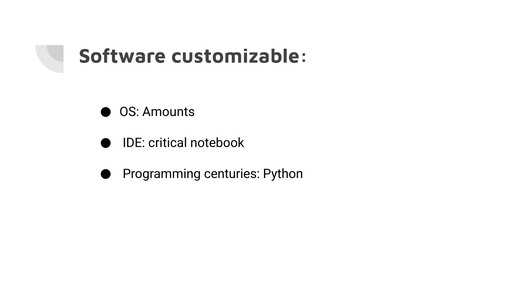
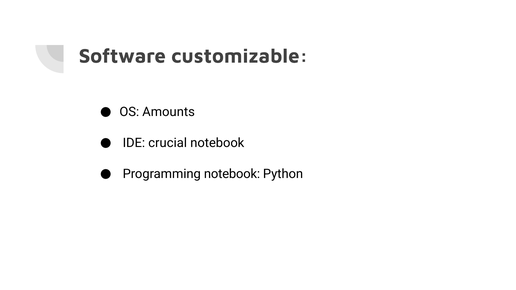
critical: critical -> crucial (168, 143)
Programming centuries: centuries -> notebook (232, 174)
